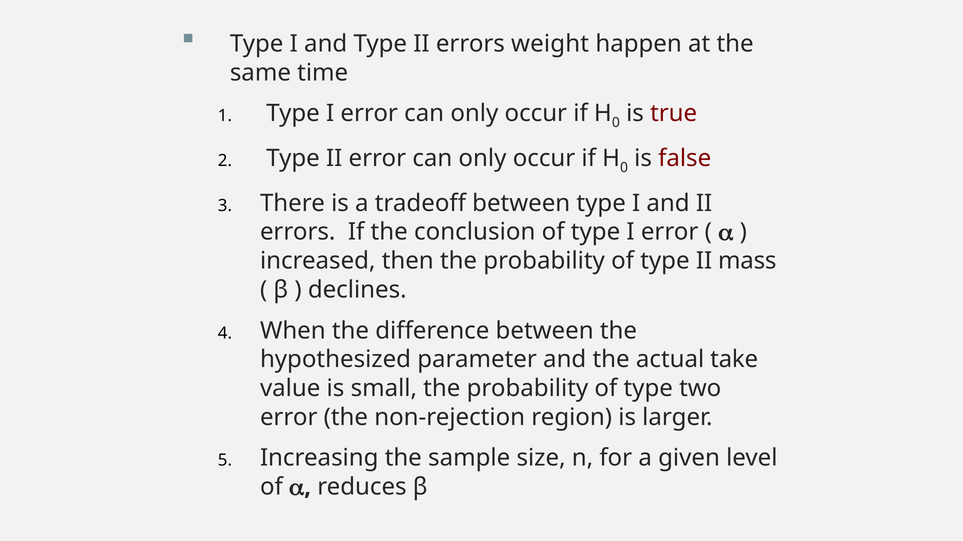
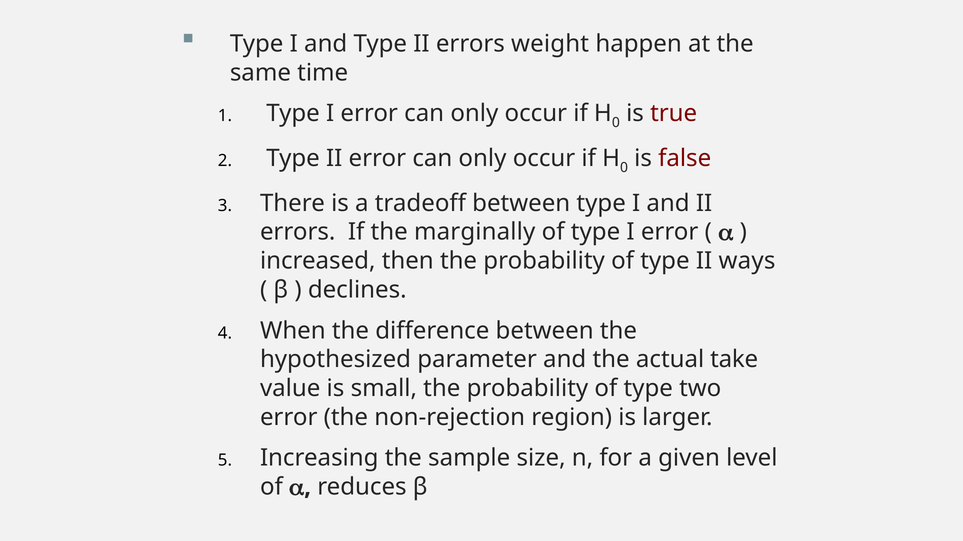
conclusion: conclusion -> marginally (475, 232)
mass: mass -> ways (747, 261)
